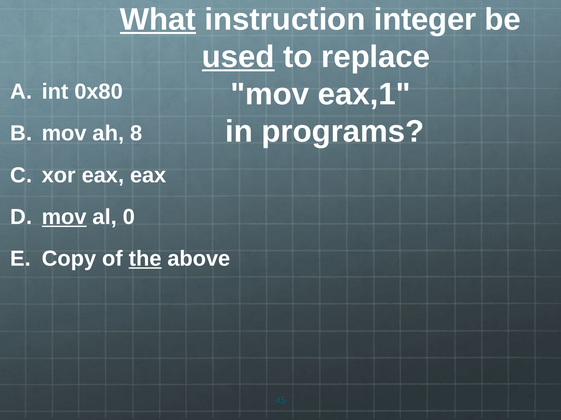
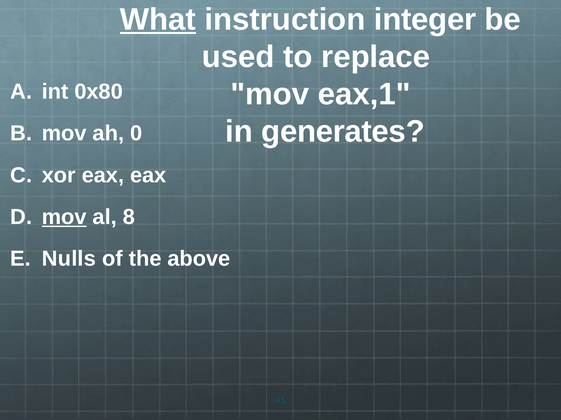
used underline: present -> none (238, 57)
programs: programs -> generates (343, 132)
8: 8 -> 0 (136, 134)
0: 0 -> 8 (129, 217)
Copy: Copy -> Nulls (69, 259)
the underline: present -> none (145, 259)
